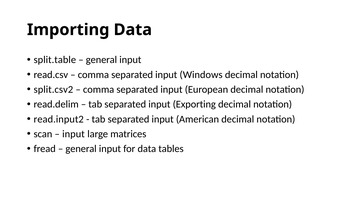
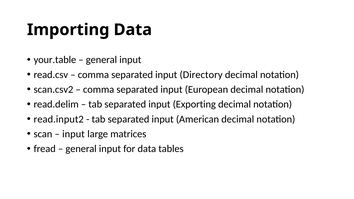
split.table: split.table -> your.table (55, 60)
Windows: Windows -> Directory (201, 75)
split.csv2: split.csv2 -> scan.csv2 (53, 90)
